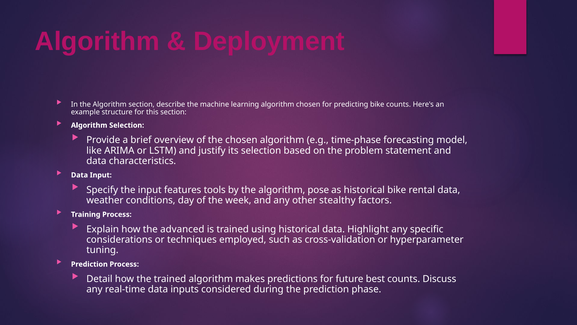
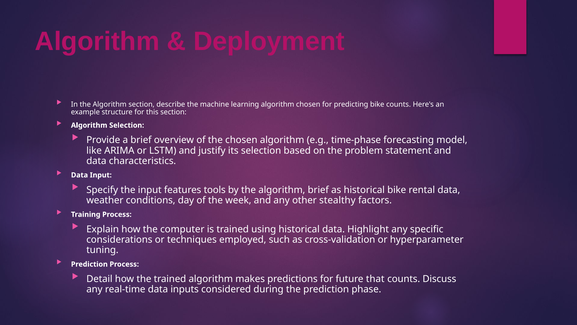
algorithm pose: pose -> brief (318, 190)
advanced: advanced -> computer (182, 229)
best: best -> that (375, 279)
